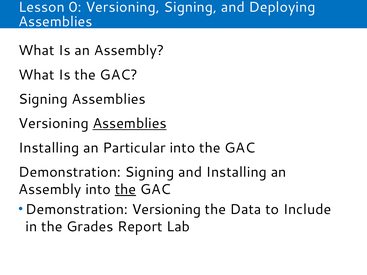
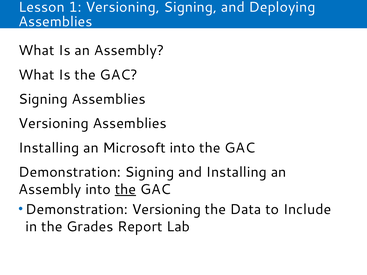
0: 0 -> 1 (75, 7)
Assemblies underline: present -> none (130, 124)
Particular: Particular -> Microsoft (134, 148)
